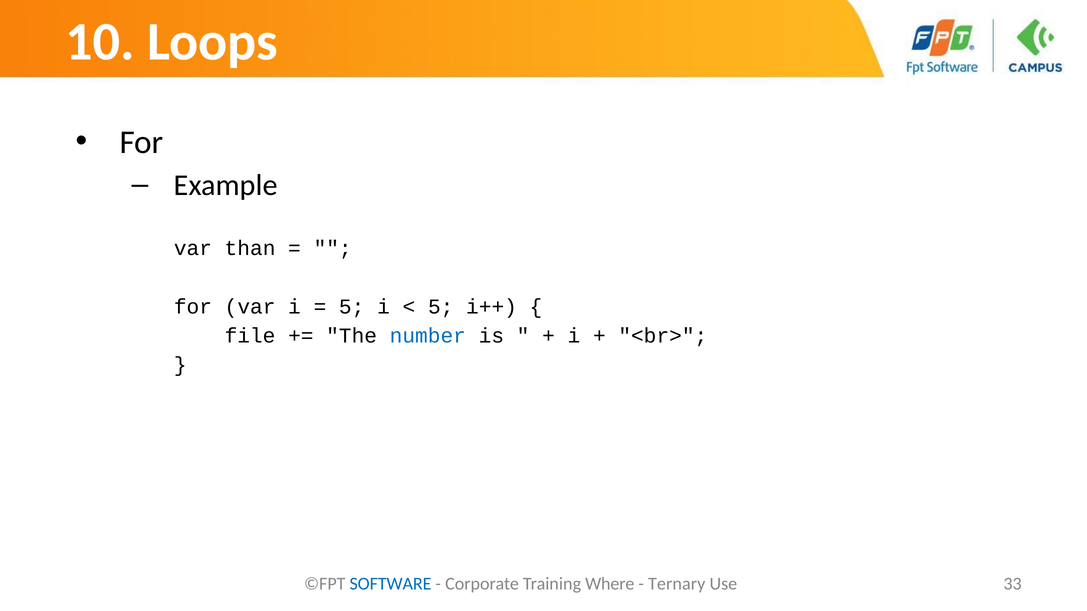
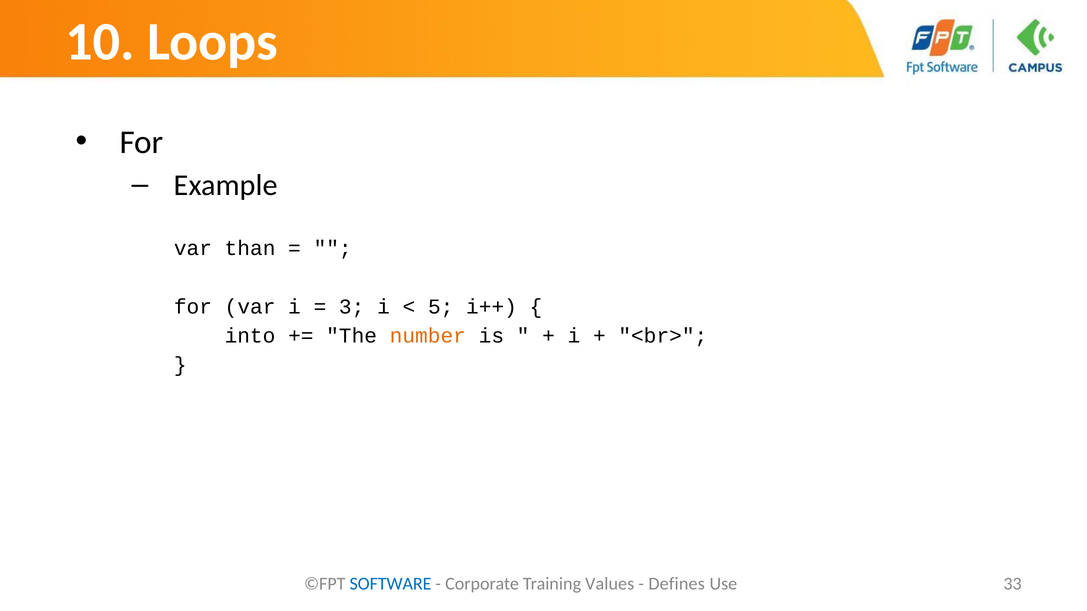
5: 5 -> 3 (352, 307)
file: file -> into (250, 336)
number colour: blue -> orange (428, 336)
Where: Where -> Values (610, 584)
Ternary: Ternary -> Defines (677, 584)
